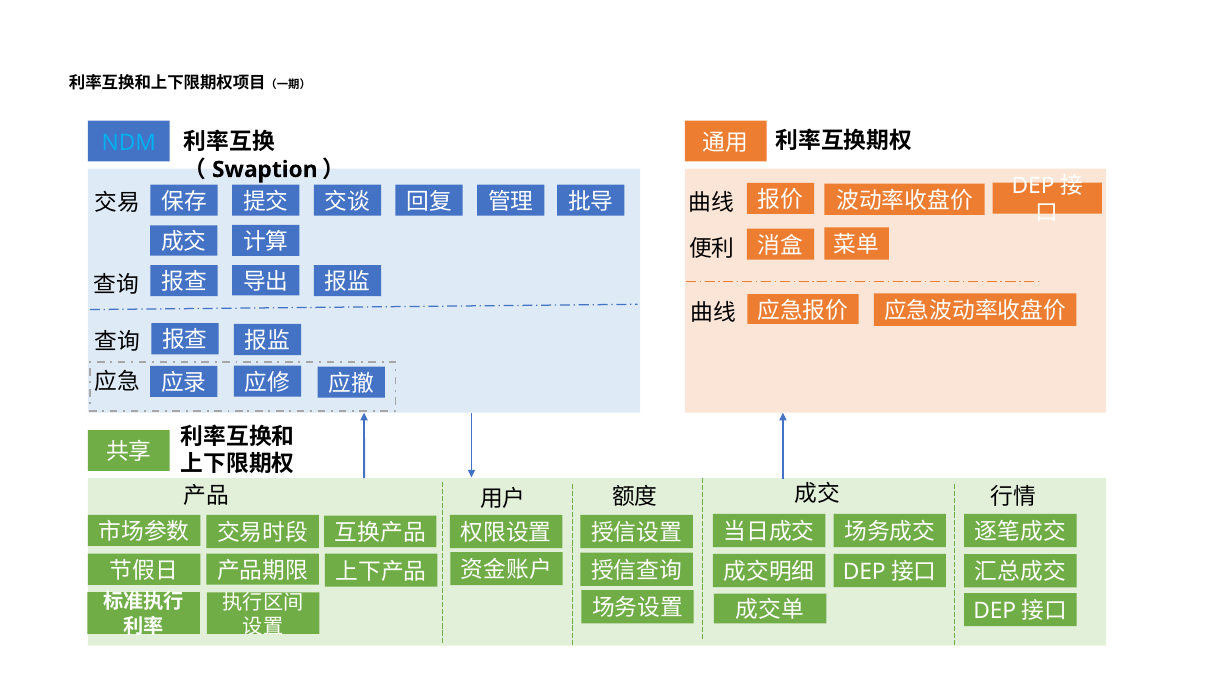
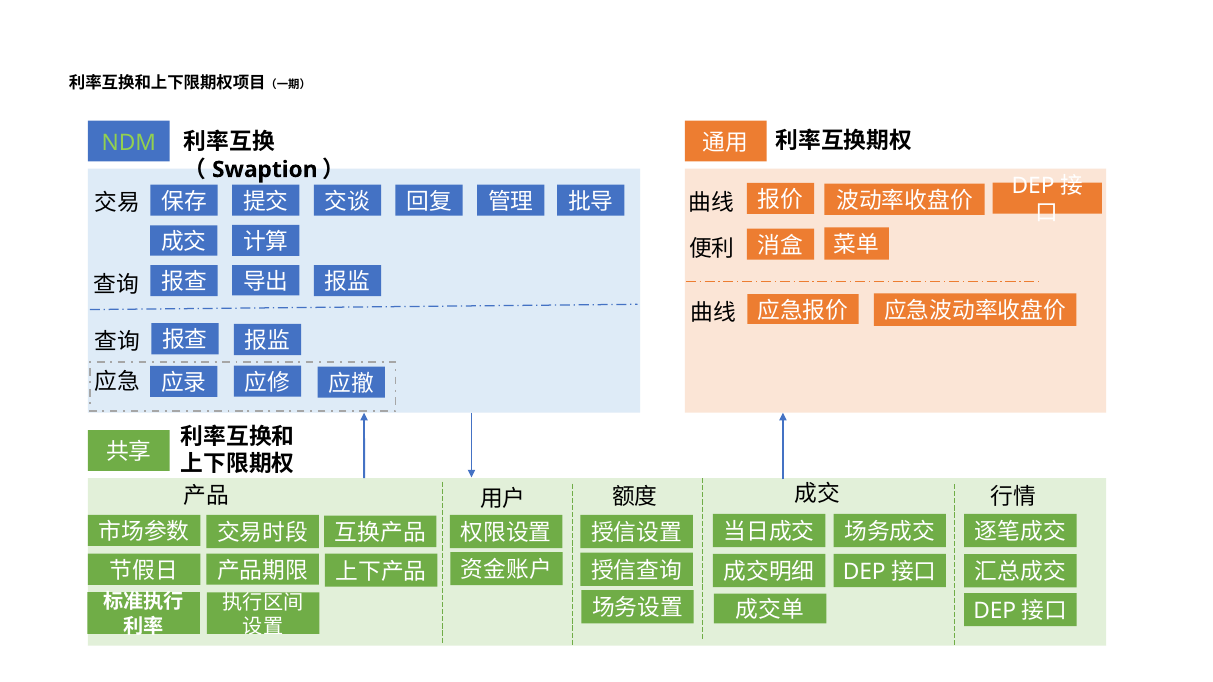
NDM colour: light blue -> light green (129, 143)
